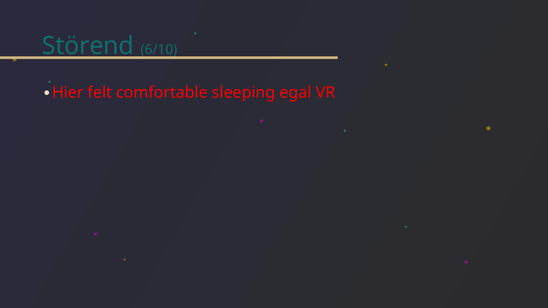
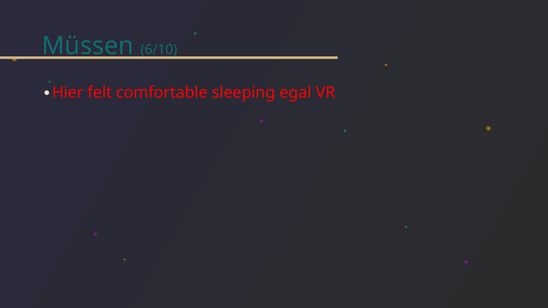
Störend: Störend -> Müssen (88, 46)
